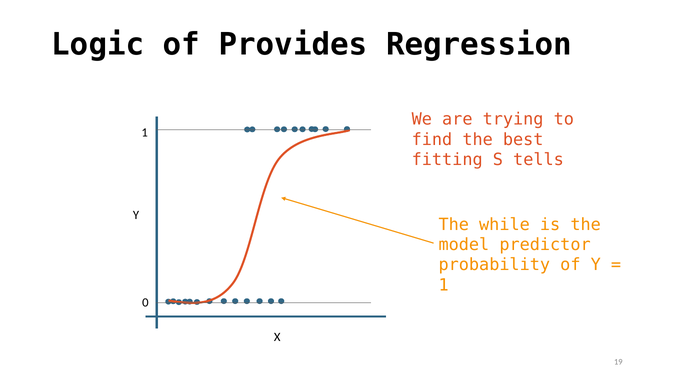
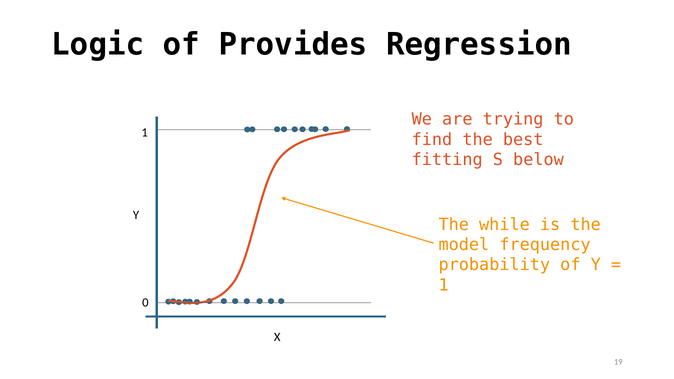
tells: tells -> below (538, 160)
predictor: predictor -> frequency (545, 245)
